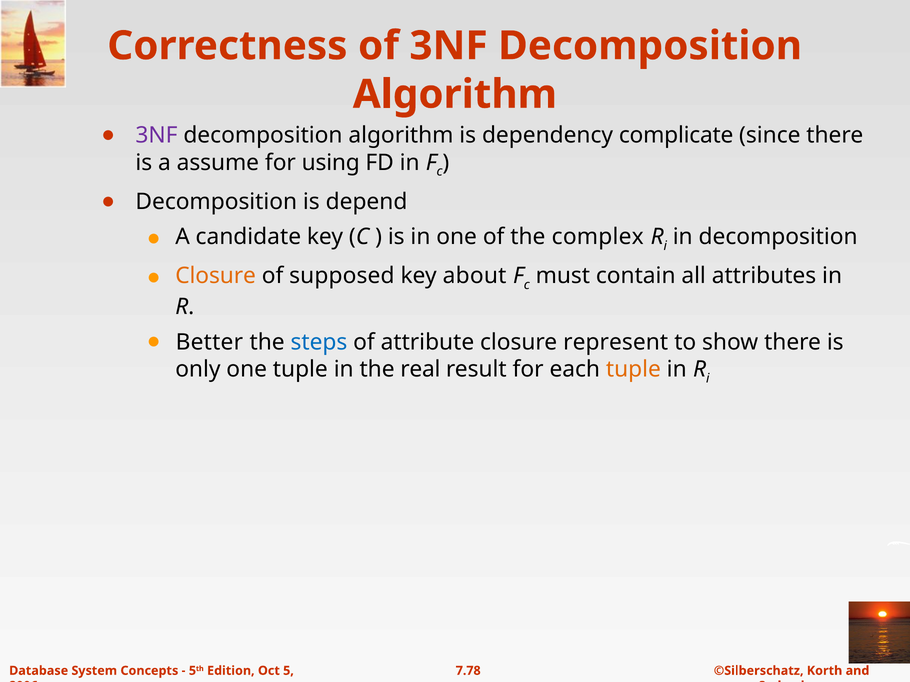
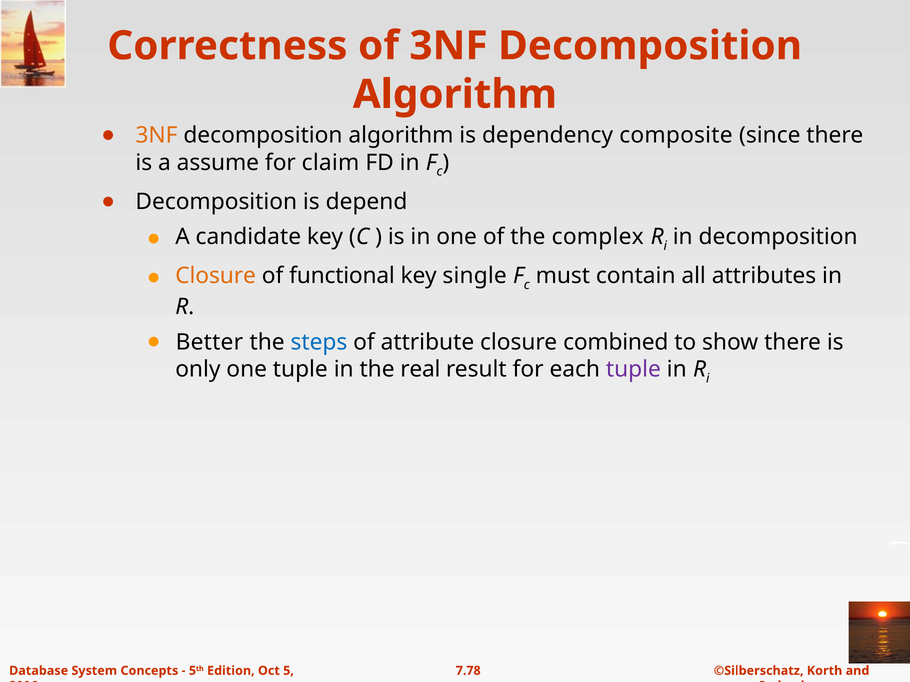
3NF colour: purple -> orange (157, 136)
complicate: complicate -> composite (676, 136)
using: using -> claim (331, 163)
supposed: supposed -> functional (342, 276)
about: about -> single (475, 276)
represent: represent -> combined (616, 342)
tuple colour: orange -> purple (633, 370)
